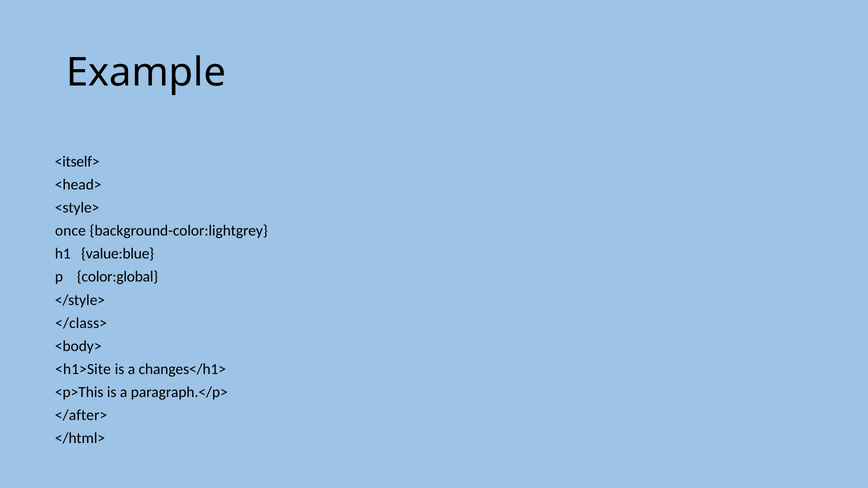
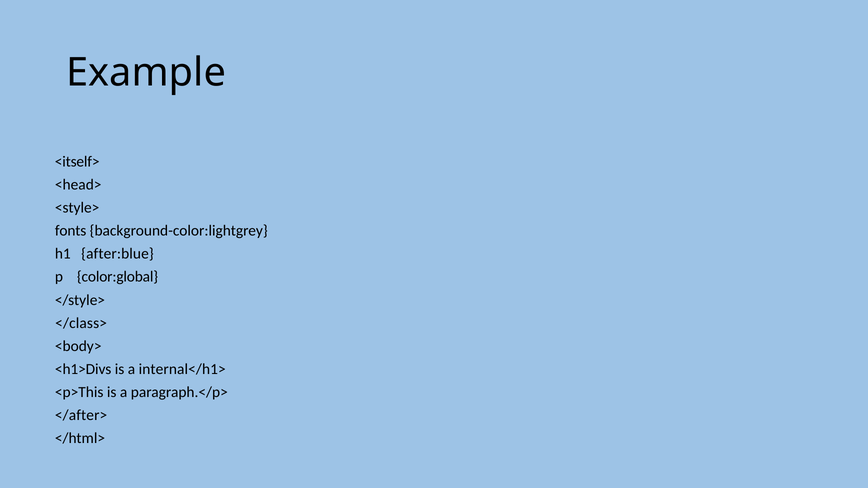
once: once -> fonts (71, 231)
value:blue: value:blue -> after:blue (117, 254)
<h1>Site: <h1>Site -> <h1>Divs (83, 369)
changes</h1>: changes</h1> -> internal</h1> (182, 369)
